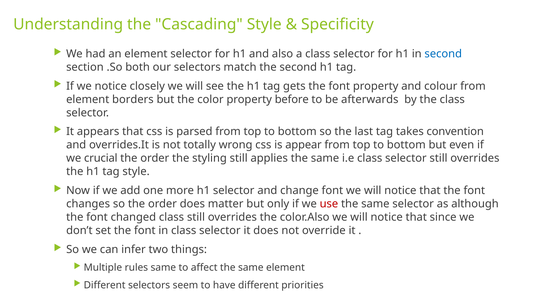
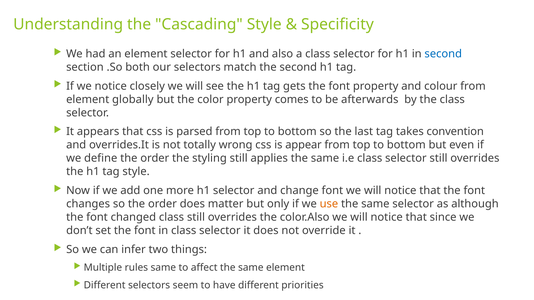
borders: borders -> globally (133, 99)
before: before -> comes (292, 99)
crucial: crucial -> define (101, 158)
use colour: red -> orange (329, 204)
